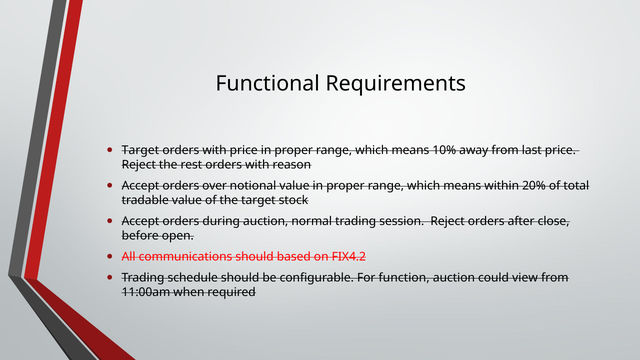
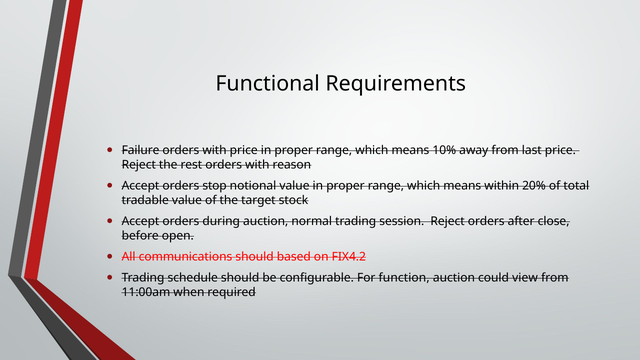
Target: Target -> Failure (141, 150)
over: over -> stop (215, 186)
